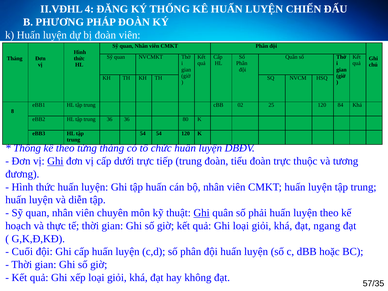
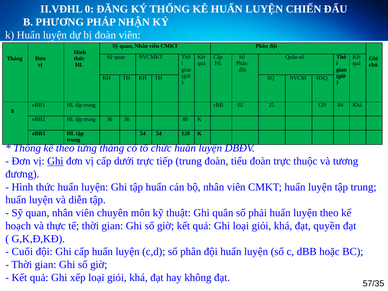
4: 4 -> 0 (89, 9)
PHÁP ĐOÀN: ĐOÀN -> NHẬN (134, 22)
Ghi underline: present -> none (202, 213)
ngang: ngang -> quyền (327, 226)
